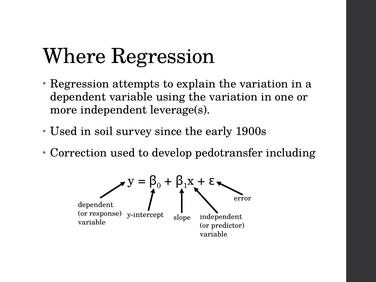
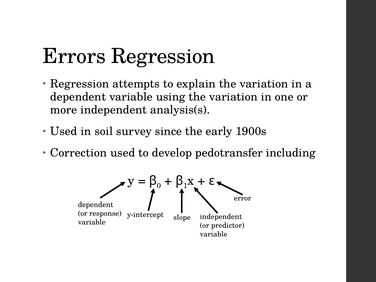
Where: Where -> Errors (74, 56)
leverage(s: leverage(s -> analysis(s (180, 110)
